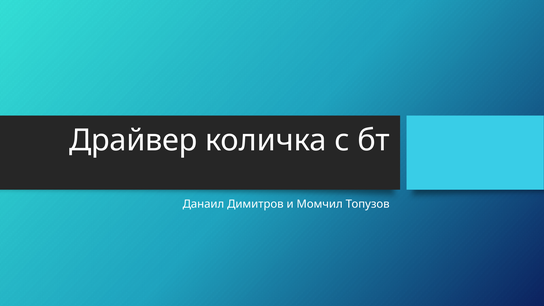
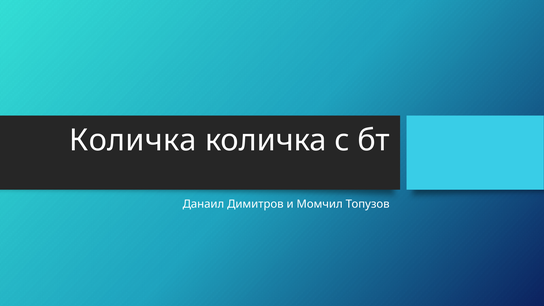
Драйвер: Драйвер -> Количка (133, 140)
